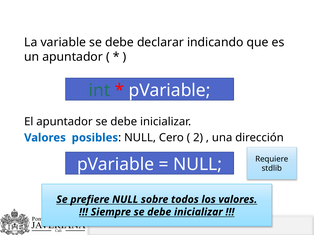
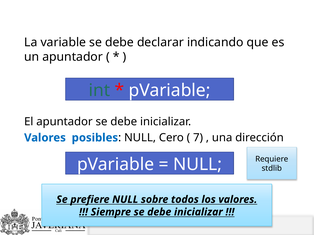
2: 2 -> 7 (198, 138)
